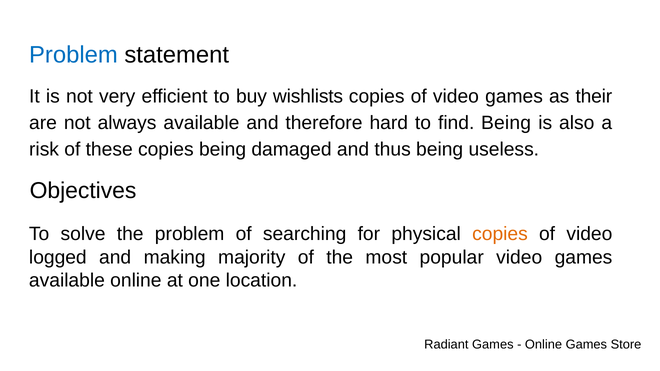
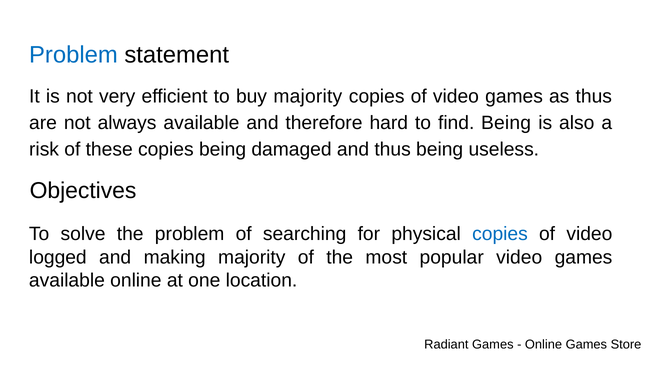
buy wishlists: wishlists -> majority (308, 96)
as their: their -> thus (594, 96)
copies colour: orange -> blue (500, 234)
